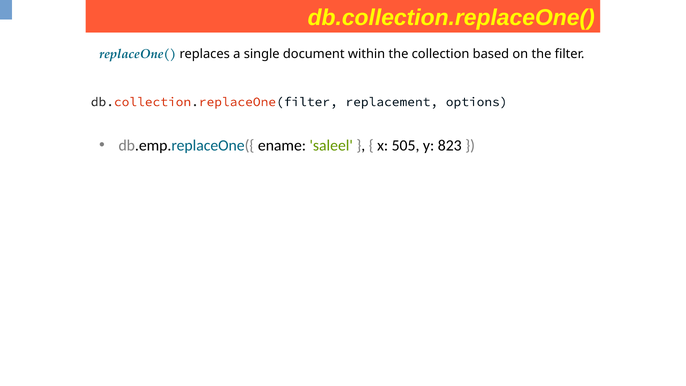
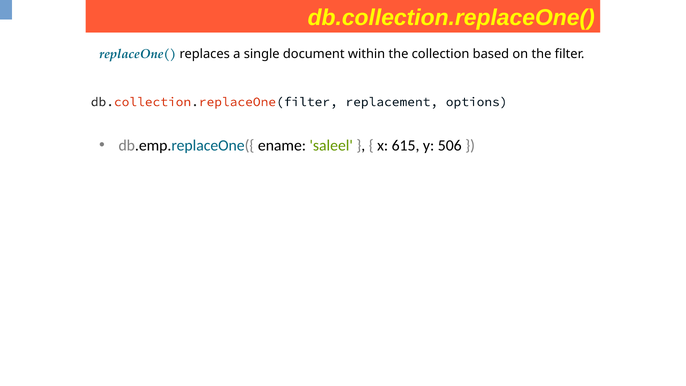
505: 505 -> 615 (406, 146)
823: 823 -> 506 (450, 146)
